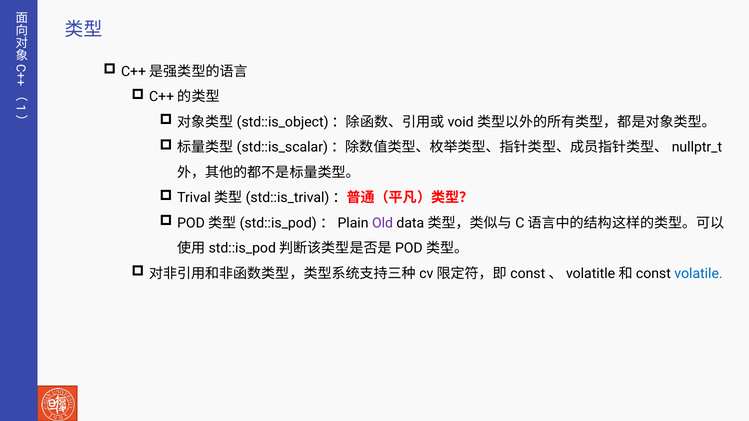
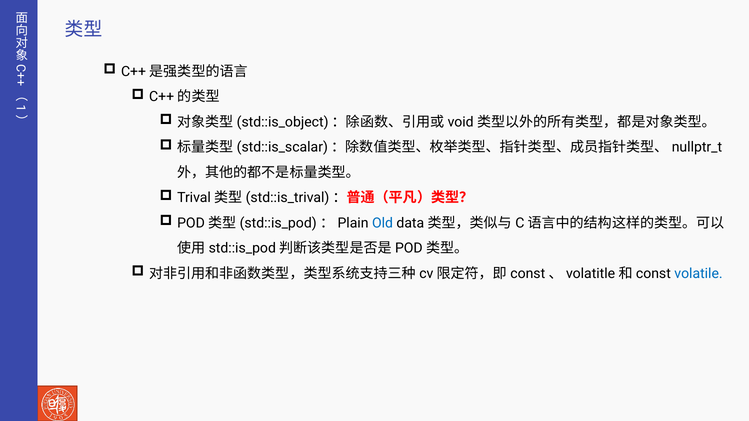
Old colour: purple -> blue (383, 223)
